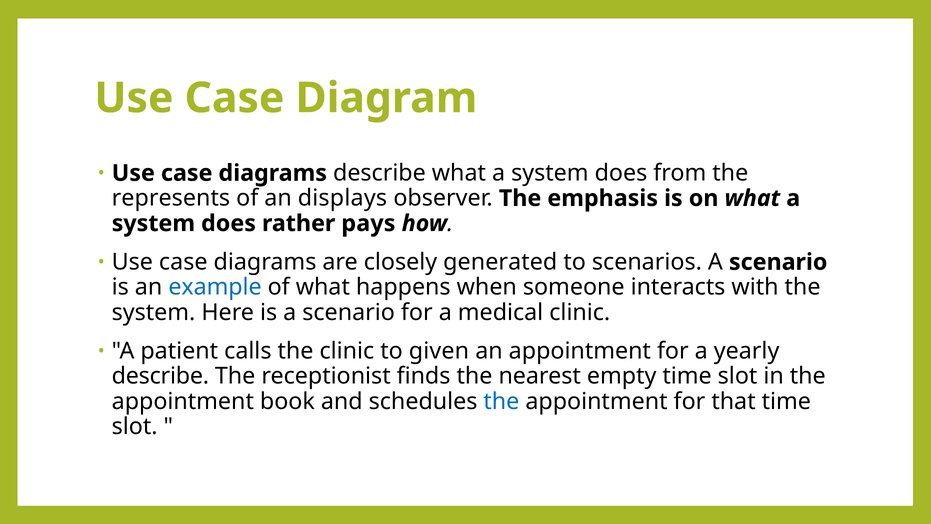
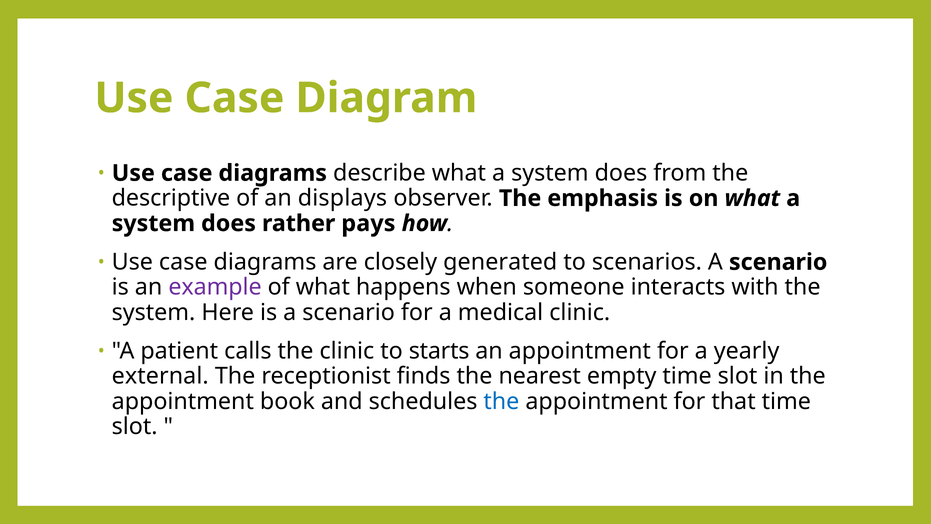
represents: represents -> descriptive (171, 198)
example colour: blue -> purple (215, 287)
given: given -> starts (439, 351)
describe: describe -> external (160, 376)
